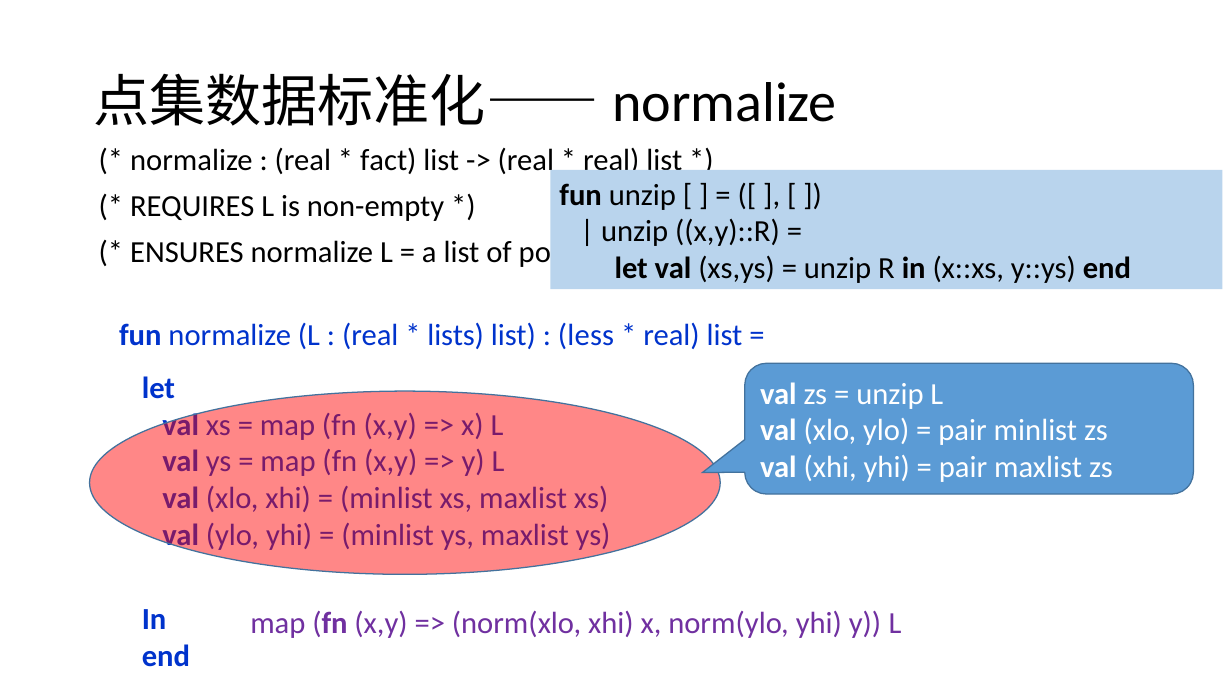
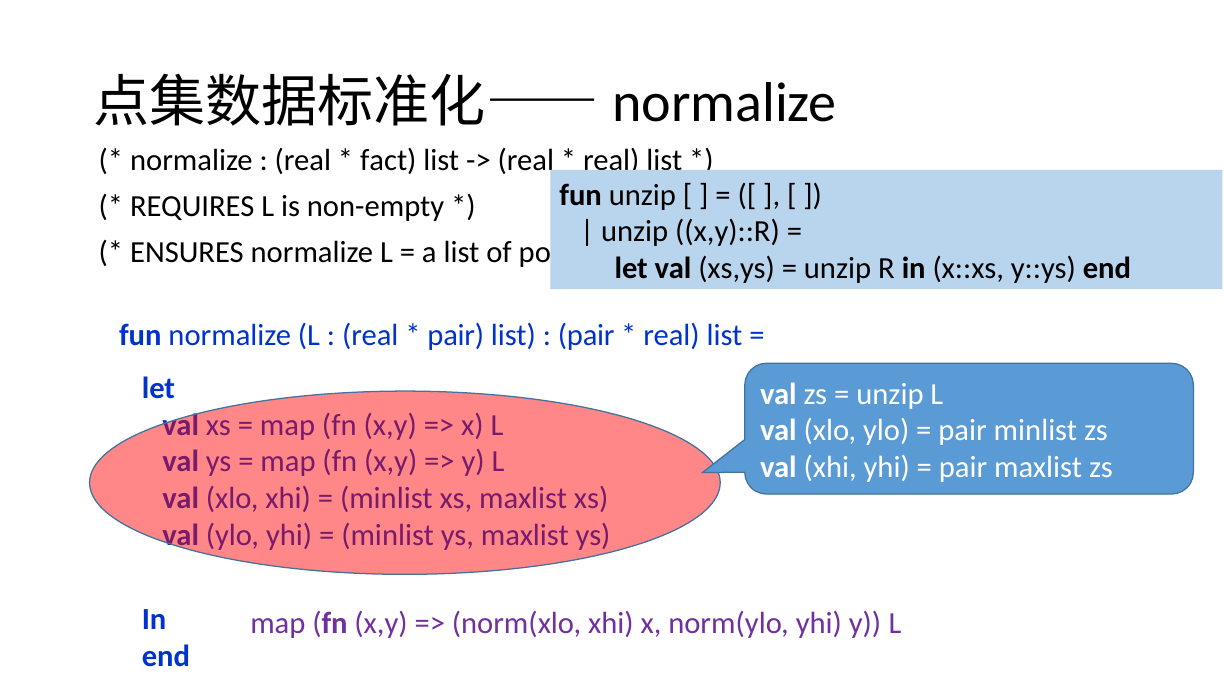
lists: lists -> pair (456, 335)
less: less -> pair (586, 335)
